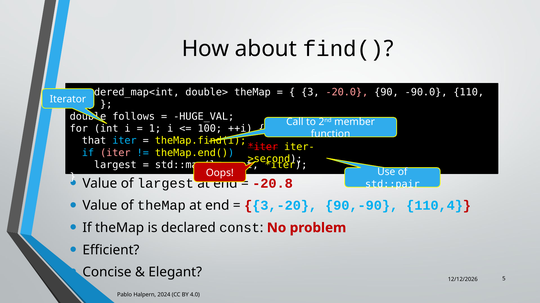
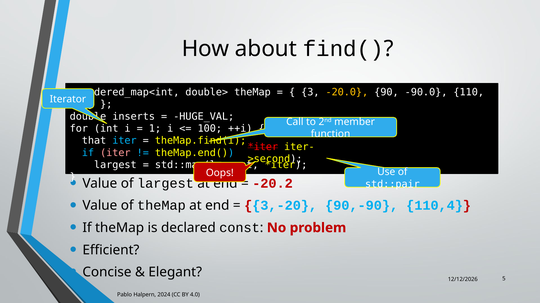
-20.0 colour: pink -> yellow (347, 92)
follows: follows -> inserts (134, 117)
-20.8: -20.8 -> -20.2 (273, 184)
